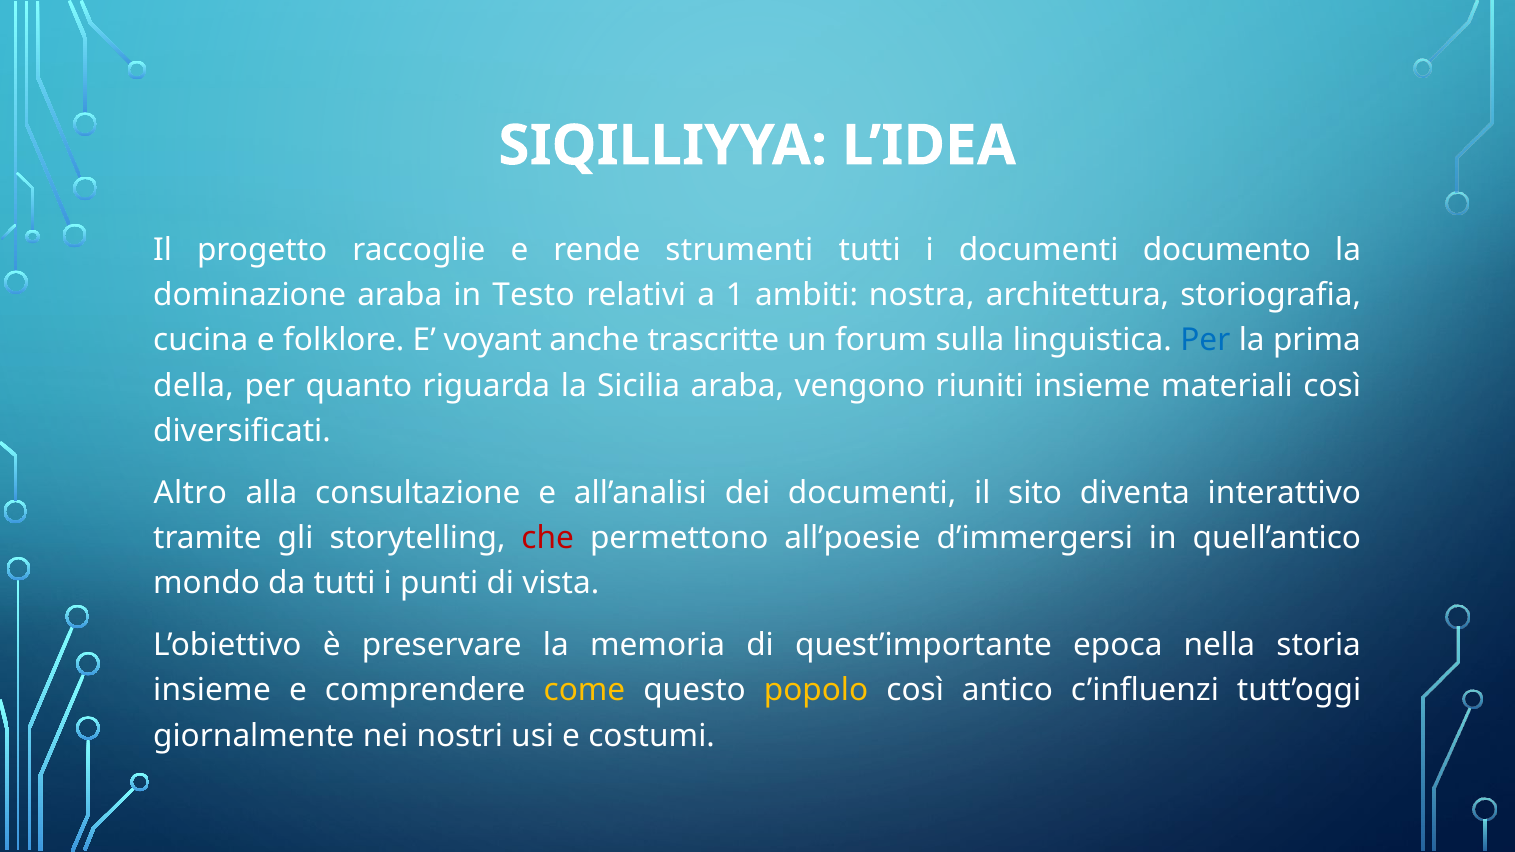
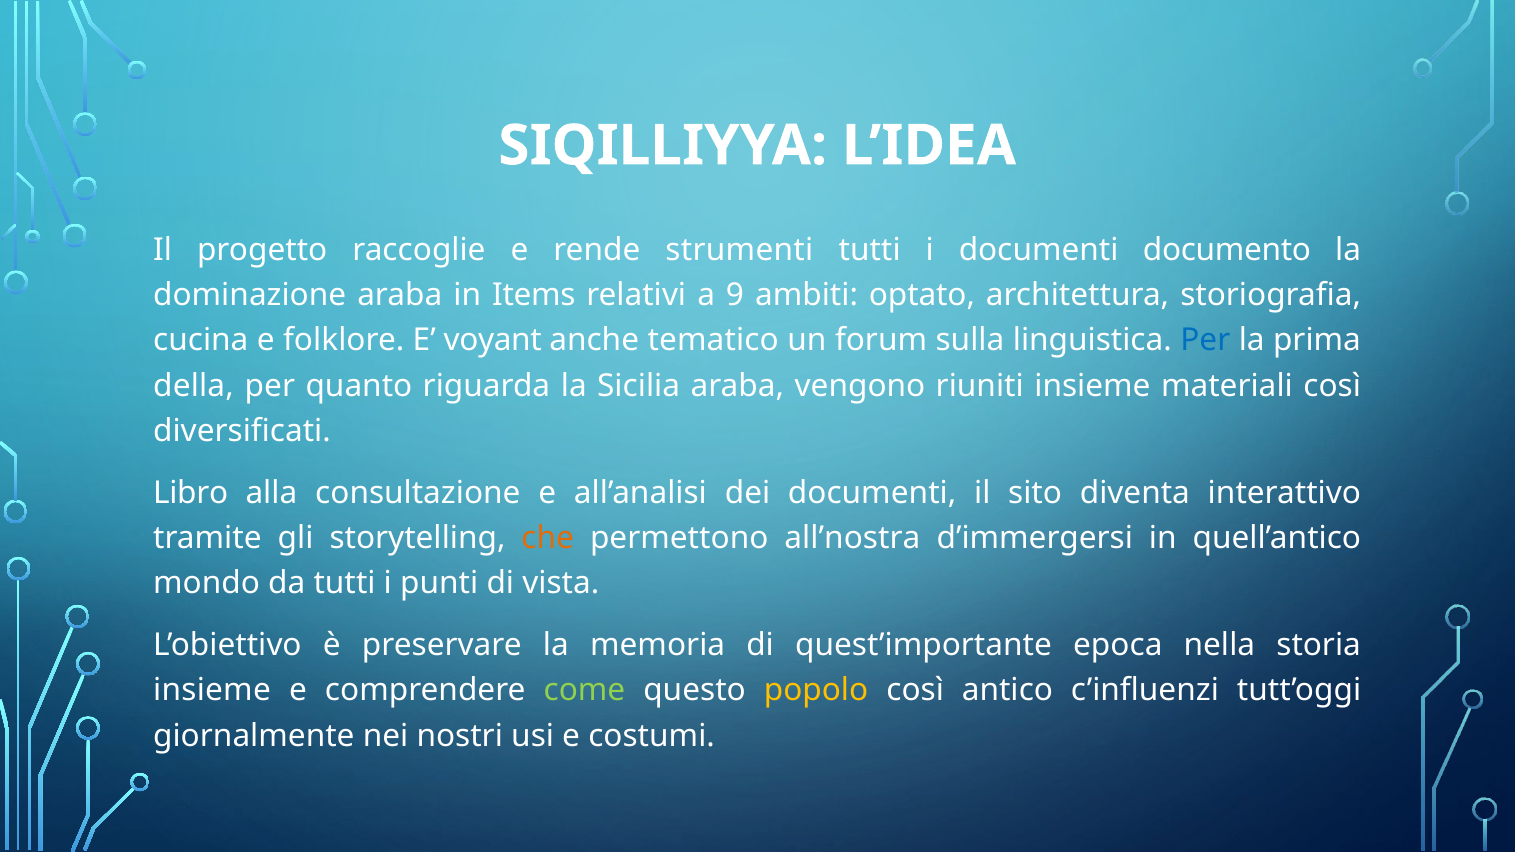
Testo: Testo -> Items (534, 295)
1: 1 -> 9 (735, 295)
nostra: nostra -> optato (922, 295)
trascritte: trascritte -> tematico (713, 341)
Altro: Altro -> Libro (191, 493)
che colour: red -> orange (548, 538)
all’poesie: all’poesie -> all’nostra (852, 538)
come colour: yellow -> light green (584, 690)
